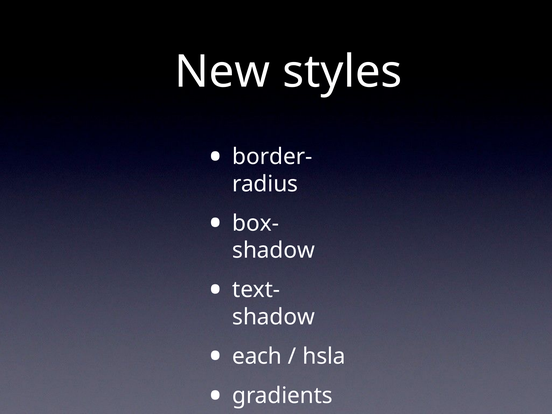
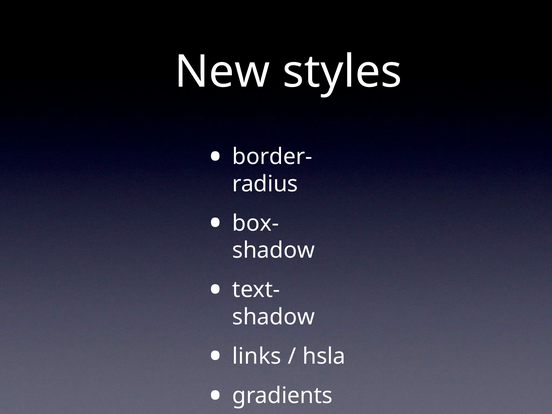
each: each -> links (257, 356)
